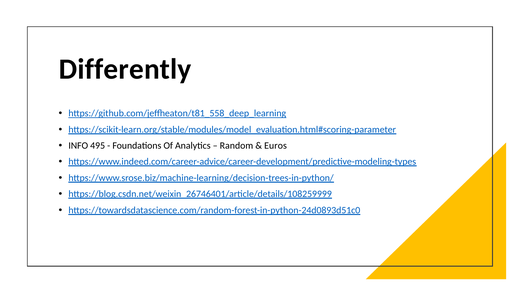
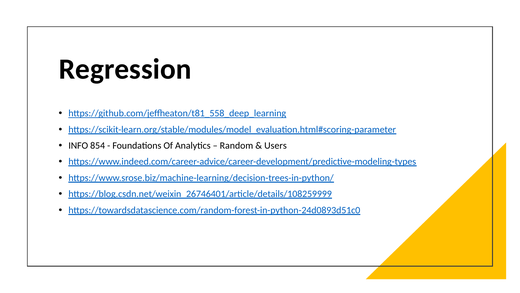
Differently: Differently -> Regression (125, 69)
495: 495 -> 854 (98, 145)
Euros: Euros -> Users (276, 145)
